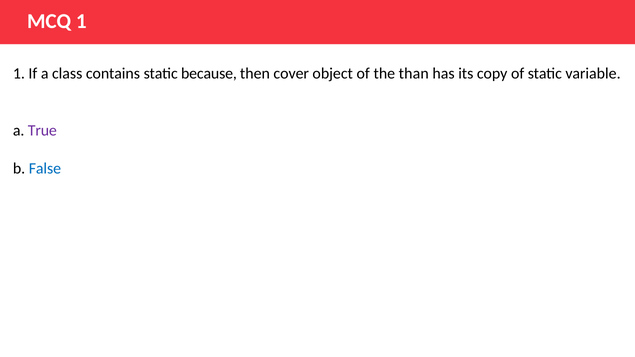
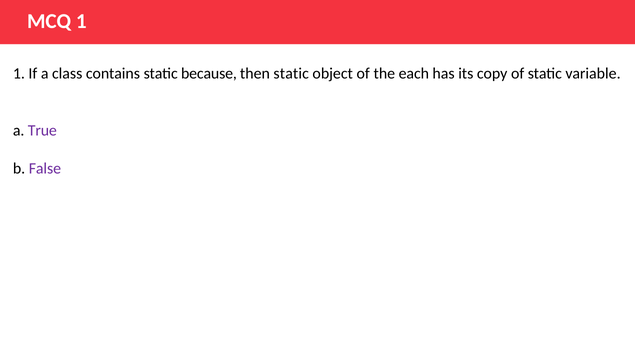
then cover: cover -> static (291, 73)
than: than -> each (414, 73)
False colour: blue -> purple (45, 169)
